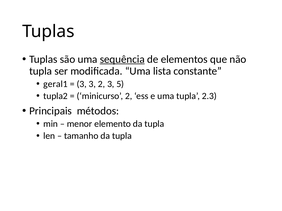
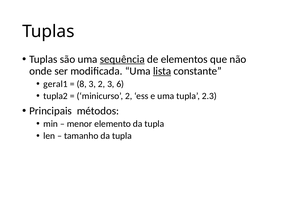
tupla: tupla -> onde (41, 71)
lista underline: none -> present (162, 71)
3: 3 -> 8 (82, 84)
5: 5 -> 6 (120, 84)
